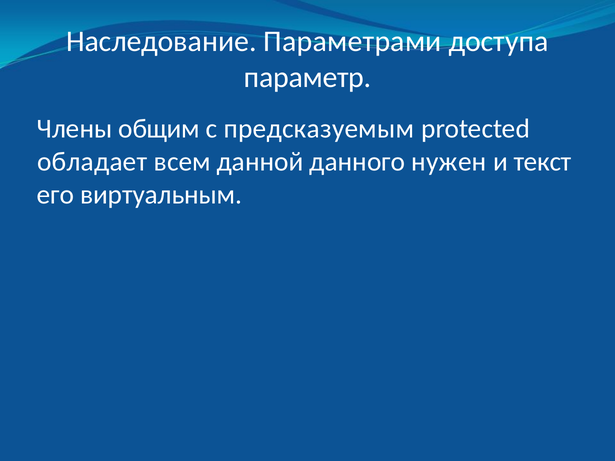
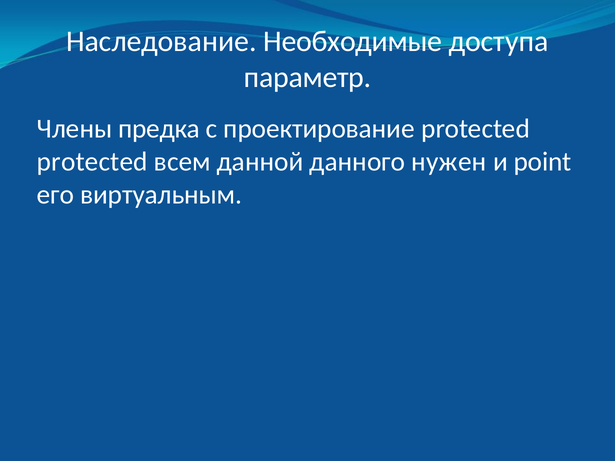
Параметрами: Параметрами -> Необходимые (353, 42)
общим: общим -> предка (159, 129)
предсказуемым: предсказуемым -> проектирование (319, 129)
обладает: обладает -> protected (92, 162)
текст: текст -> point (543, 162)
